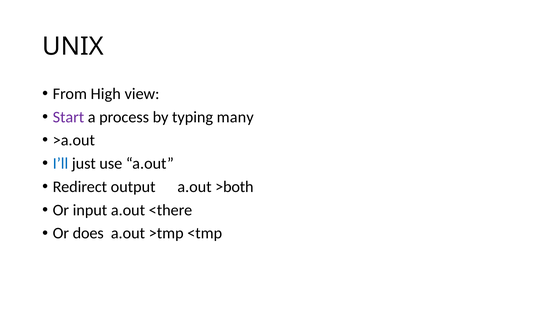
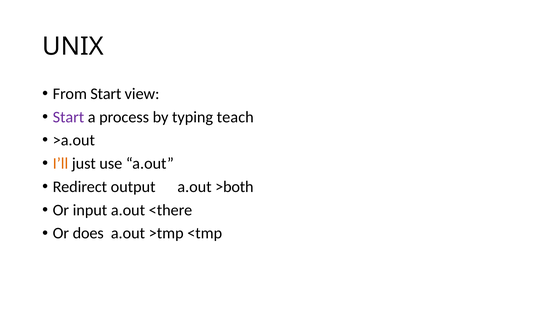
From High: High -> Start (106, 94)
many: many -> teach (235, 117)
I’ll colour: blue -> orange (60, 164)
